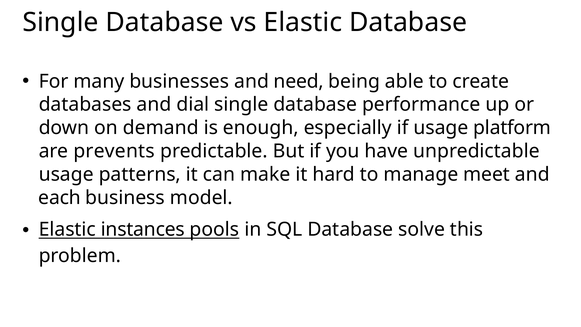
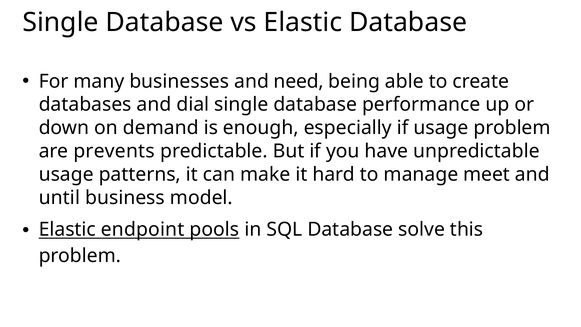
usage platform: platform -> problem (512, 128)
each: each -> until (59, 197)
instances: instances -> endpoint (143, 229)
